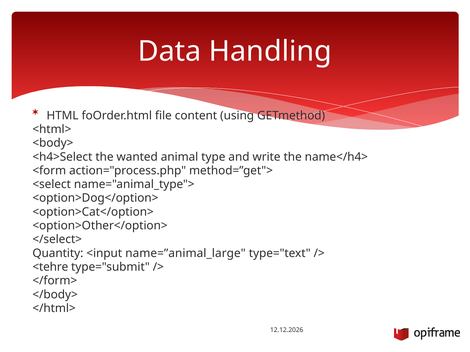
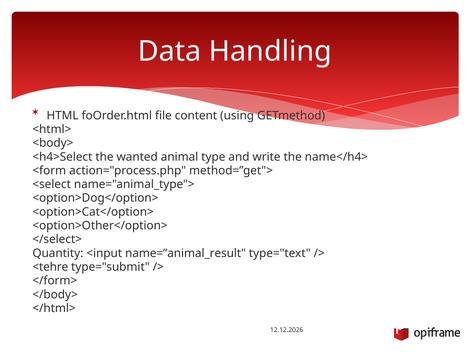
name=”animal_large: name=”animal_large -> name=”animal_result (186, 254)
